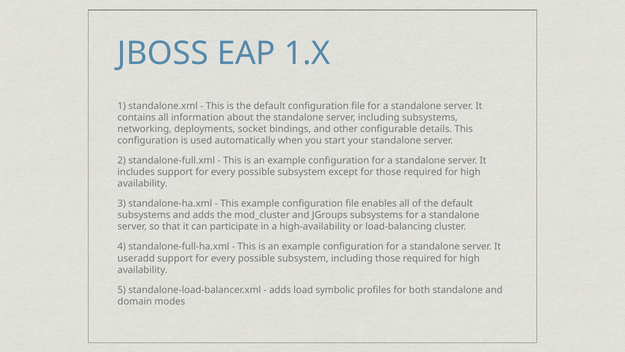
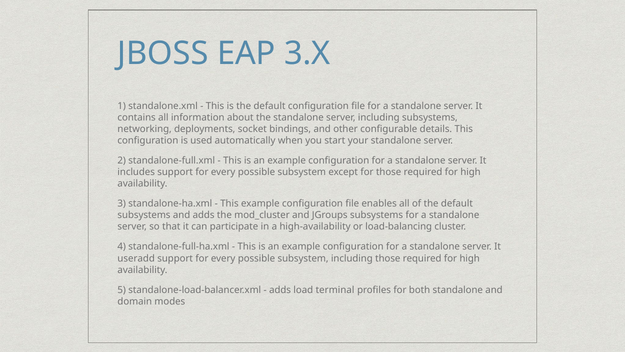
1.X: 1.X -> 3.X (307, 53)
symbolic: symbolic -> terminal (335, 290)
